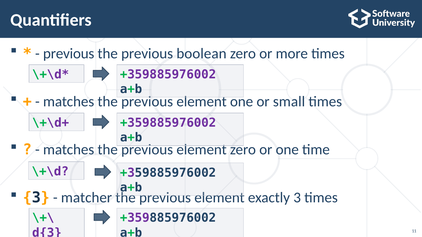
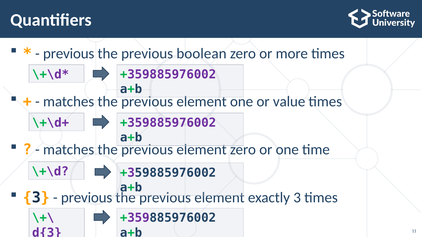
small: small -> value (289, 102)
matcher: matcher -> previous (87, 198)
